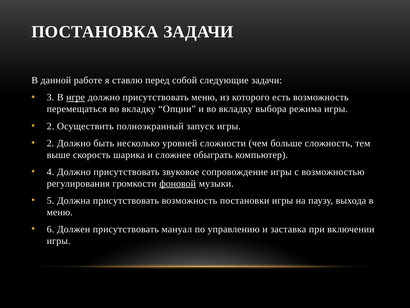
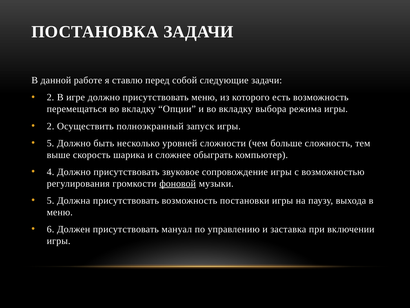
3: 3 -> 2 (50, 97)
игре underline: present -> none (76, 97)
2: 2 -> 5 (50, 143)
